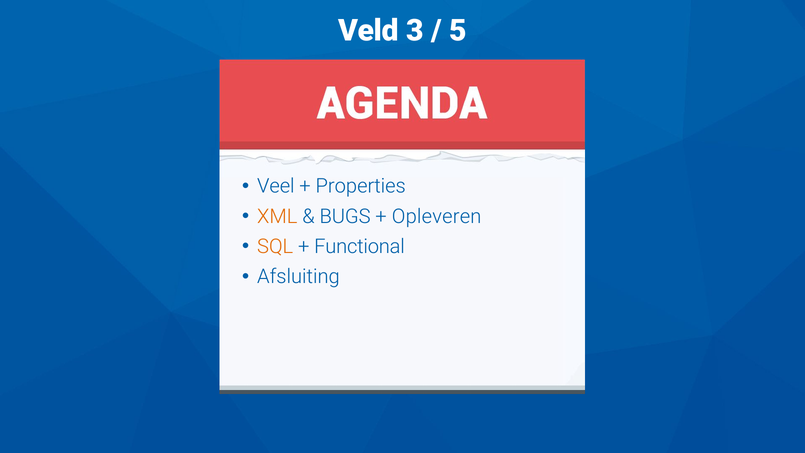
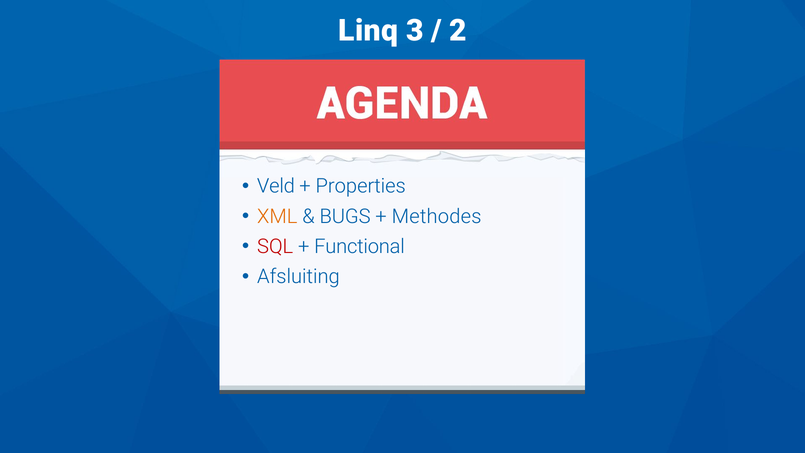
Veld: Veld -> Linq (368, 31)
5: 5 -> 2 (458, 31)
Veel: Veel -> Veld (276, 186)
Opleveren: Opleveren -> Methodes (437, 216)
SQL colour: orange -> red (275, 246)
